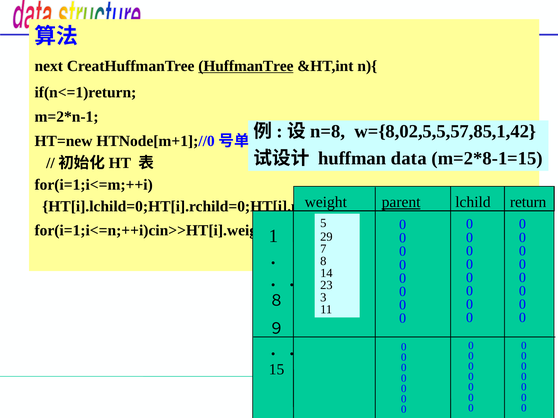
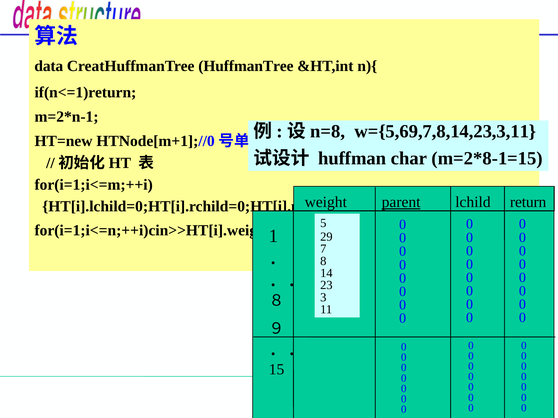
next: next -> data (49, 66)
HuffmanTree underline: present -> none (246, 66)
w={8,02,5,5,57,85,1,42: w={8,02,5,5,57,85,1,42 -> w={5,69,7,8,14,23,3,11 (445, 131)
data: data -> char (409, 159)
